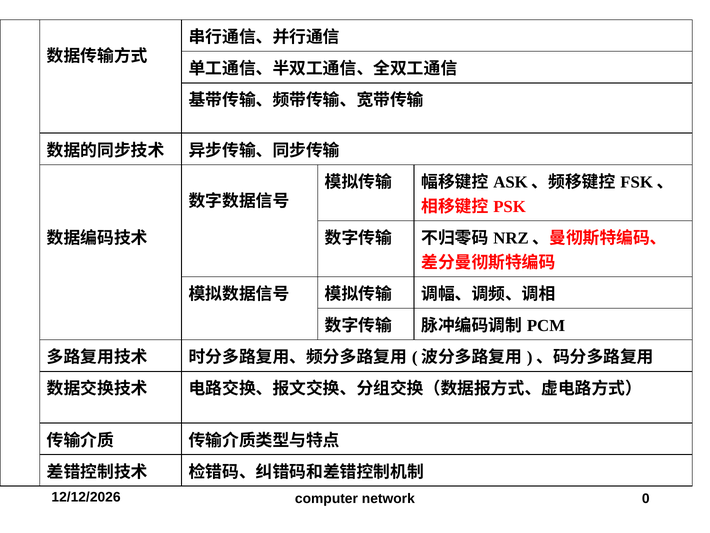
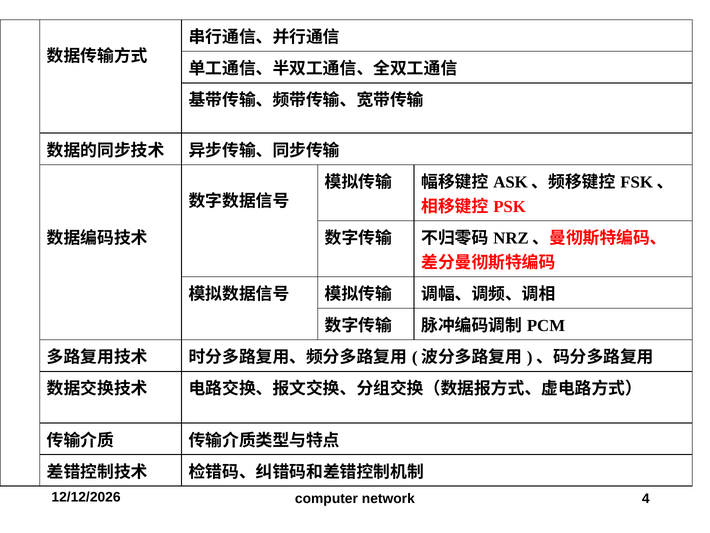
0: 0 -> 4 (646, 498)
